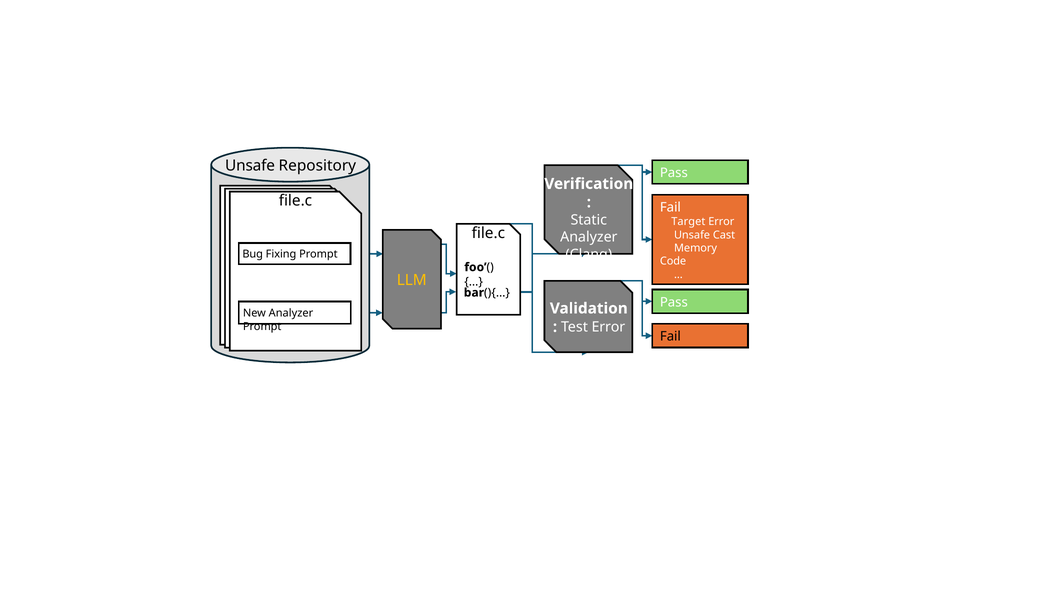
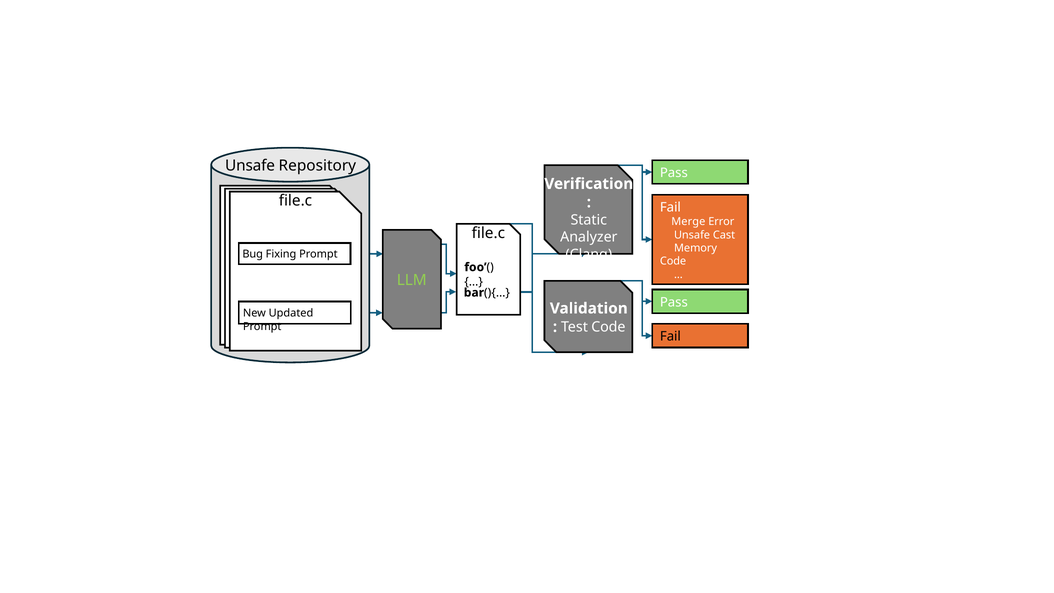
Target: Target -> Merge (688, 222)
LLM colour: yellow -> light green (412, 280)
New Analyzer: Analyzer -> Updated (291, 313)
Test Error: Error -> Code (608, 327)
